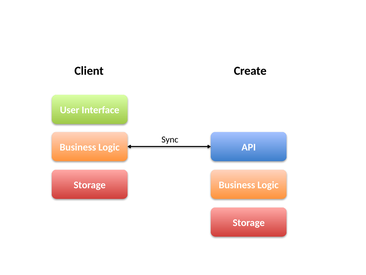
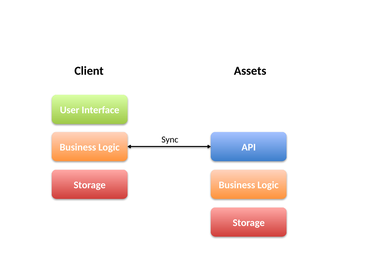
Create: Create -> Assets (250, 71)
